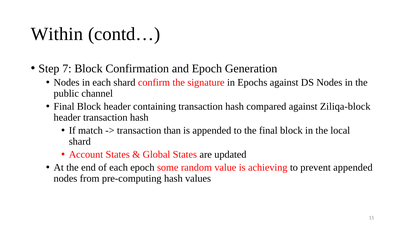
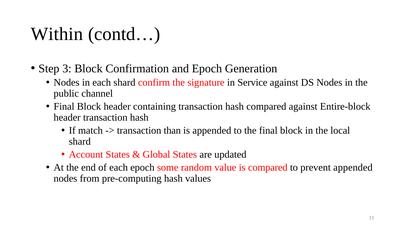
7: 7 -> 3 (67, 68)
Epochs: Epochs -> Service (252, 82)
Ziliqa-block: Ziliqa-block -> Entire-block (345, 106)
is achieving: achieving -> compared (268, 167)
